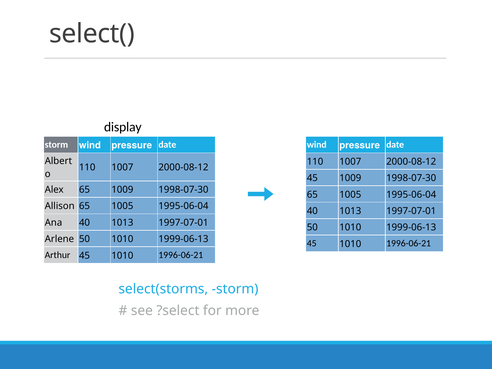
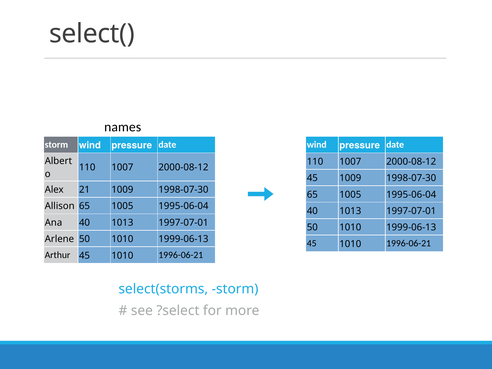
display: display -> names (123, 127)
Alex 65: 65 -> 21 (85, 190)
